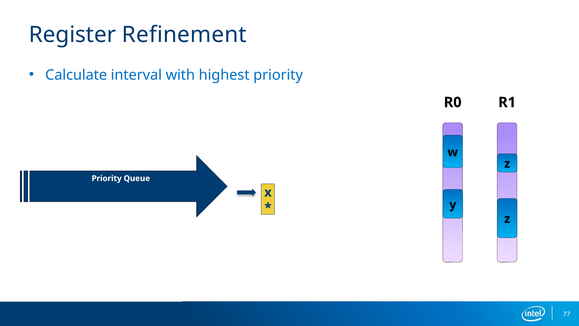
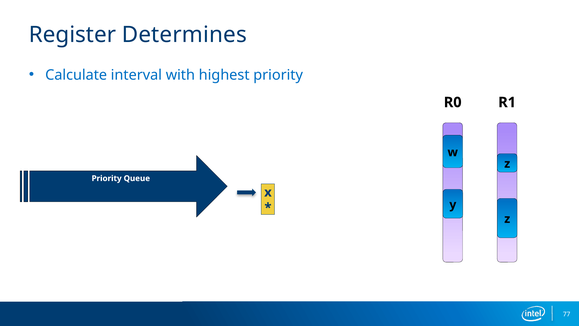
Refinement: Refinement -> Determines (184, 35)
